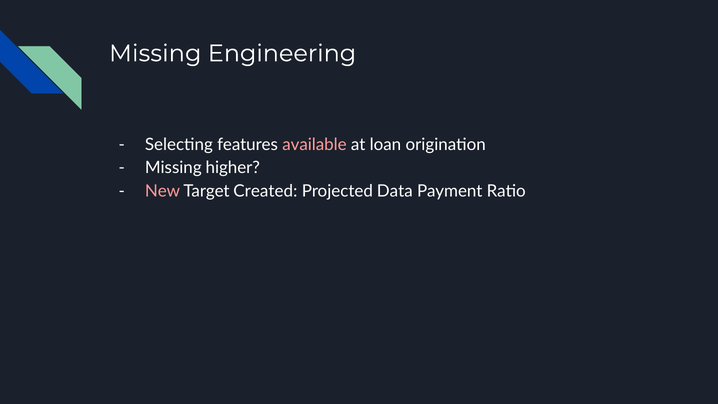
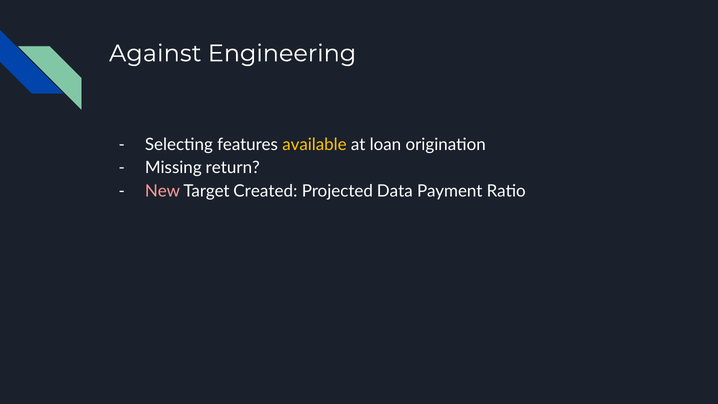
Missing: Missing -> Against (155, 53)
available colour: pink -> yellow (314, 144)
higher: higher -> return (233, 168)
